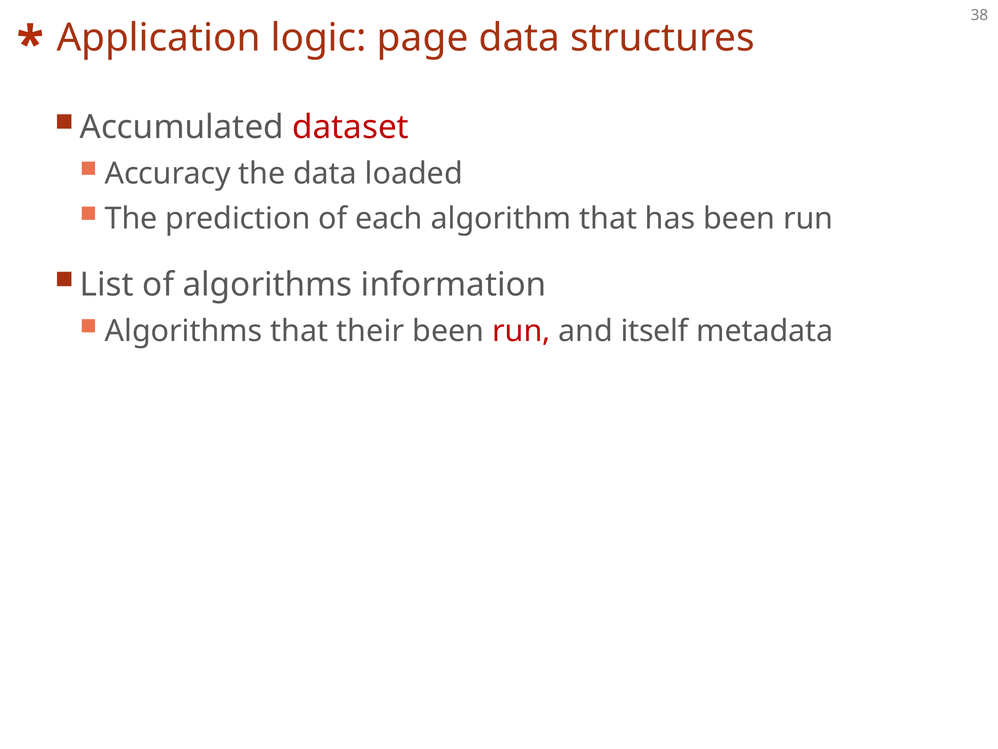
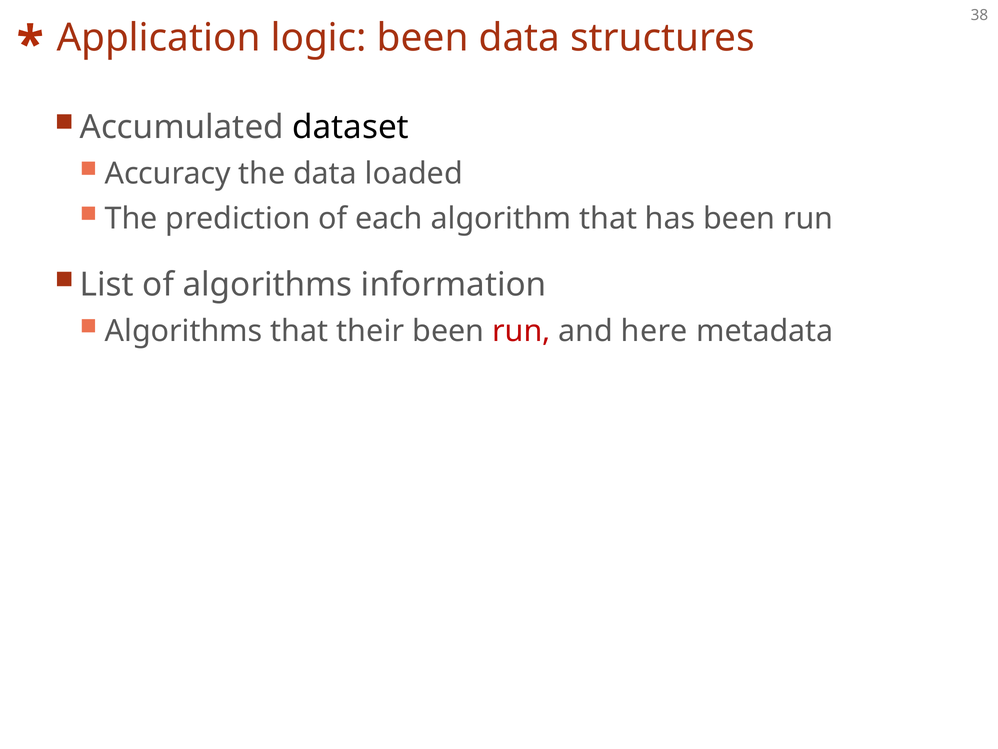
logic page: page -> been (423, 38)
dataset colour: red -> black (351, 127)
itself: itself -> here (654, 331)
